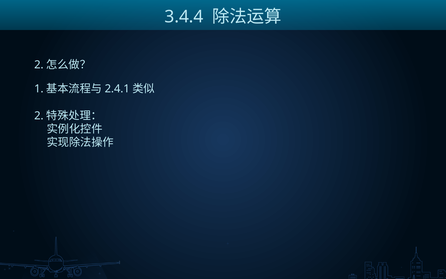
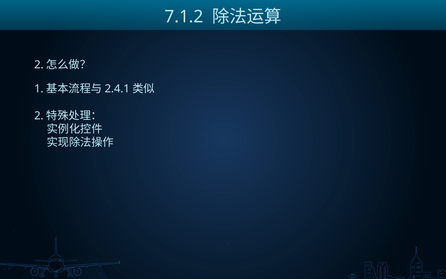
3.4.4: 3.4.4 -> 7.1.2 (184, 17)
